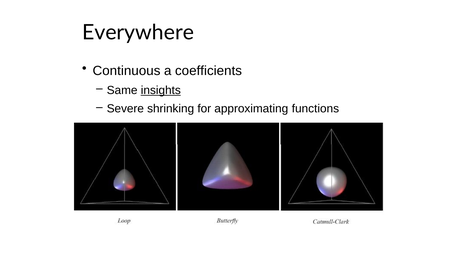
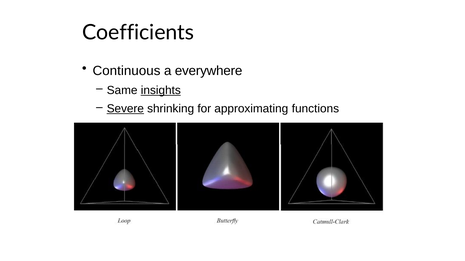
Everywhere: Everywhere -> Coefficients (138, 33)
coefficients: coefficients -> everywhere (209, 71)
Severe underline: none -> present (125, 109)
